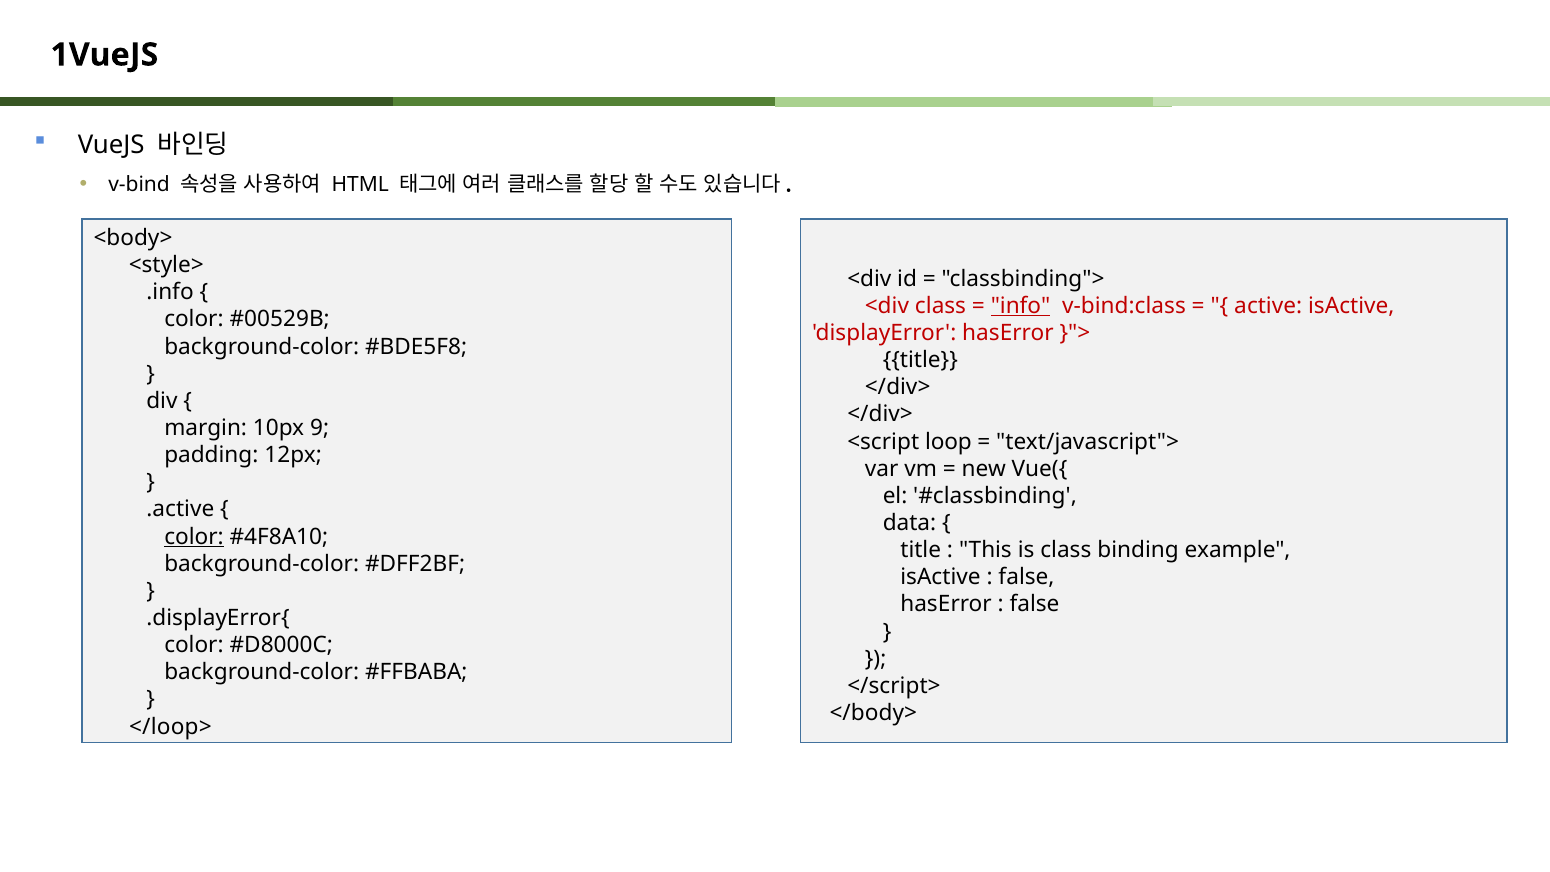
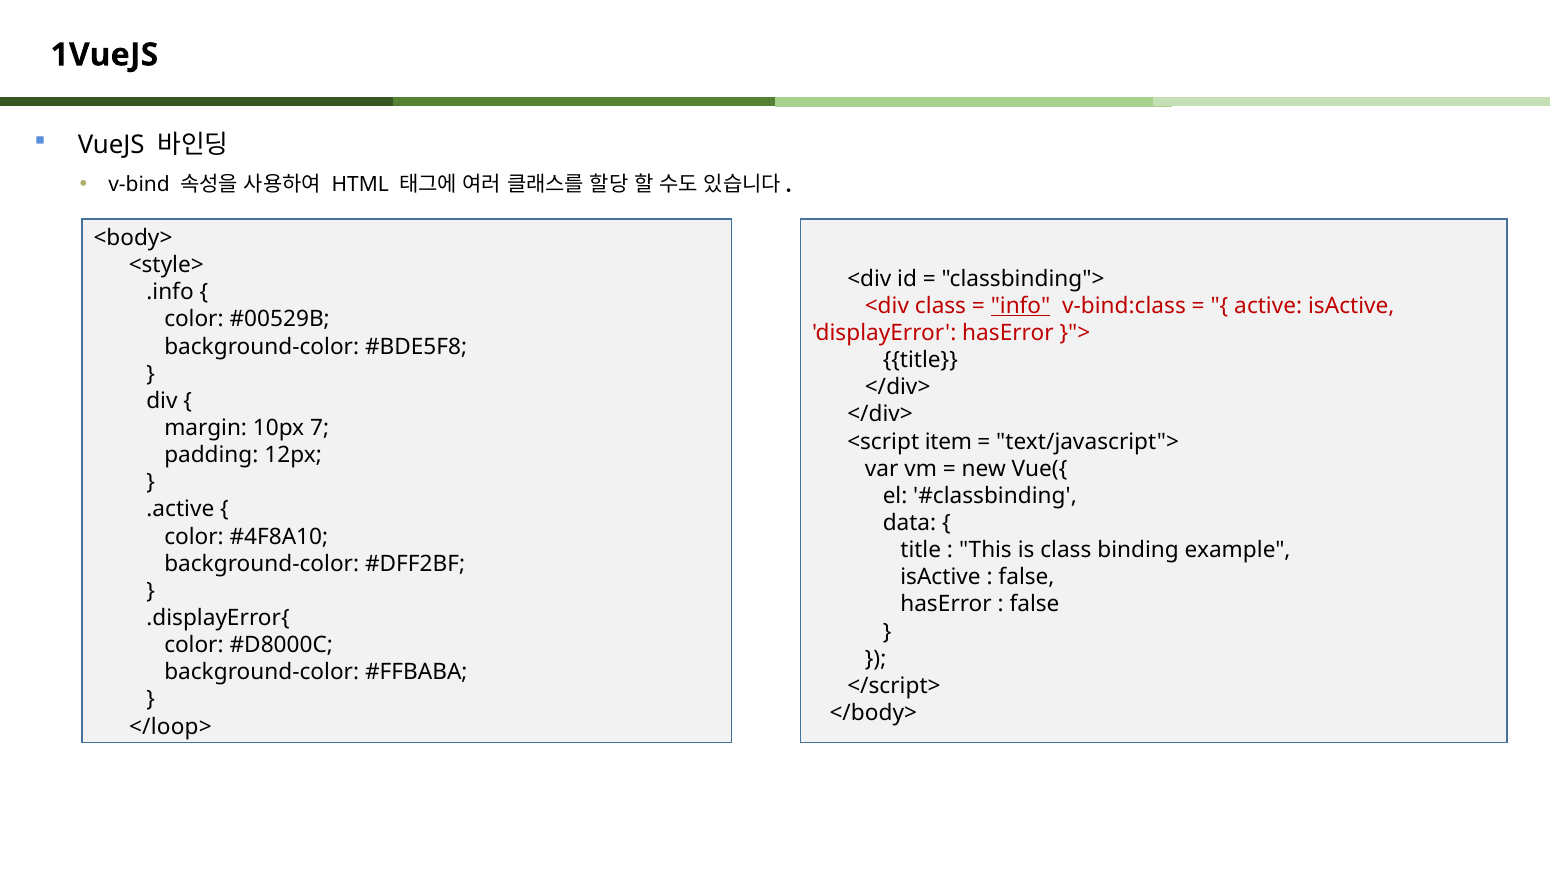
9: 9 -> 7 (320, 428)
loop: loop -> item (948, 442)
color underline: present -> none (194, 536)
